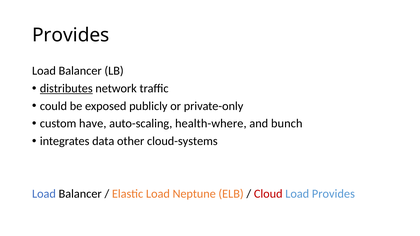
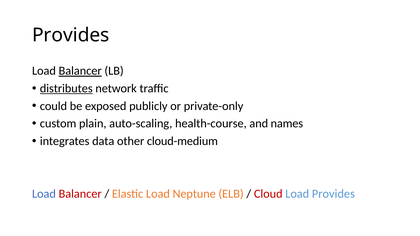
Balancer underline: none -> present (80, 71)
have: have -> plain (93, 124)
health-where: health-where -> health-course (211, 124)
bunch: bunch -> names (287, 124)
cloud-systems: cloud-systems -> cloud-medium (182, 141)
Balancer colour: black -> red (80, 194)
